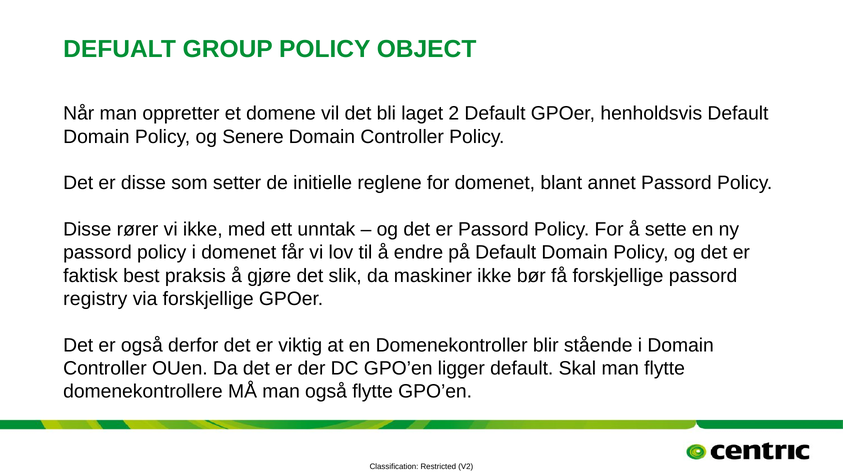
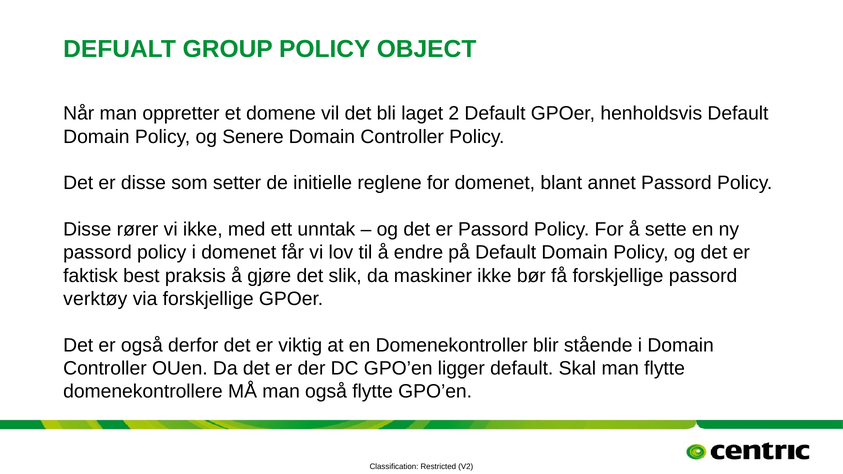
registry: registry -> verktøy (95, 299)
